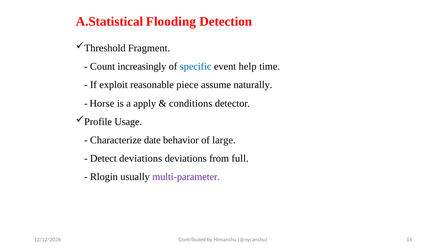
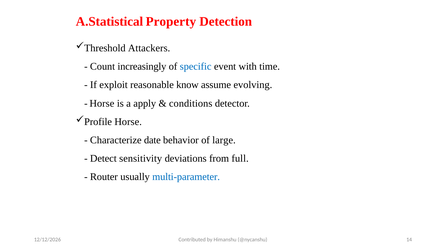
Flooding: Flooding -> Property (171, 22)
Fragment: Fragment -> Attackers (149, 48)
help: help -> with (248, 66)
piece: piece -> know (187, 85)
naturally: naturally -> evolving (253, 85)
Usage: Usage -> Horse (128, 122)
Detect deviations: deviations -> sensitivity (141, 158)
Rlogin: Rlogin -> Router (104, 177)
multi-parameter colour: purple -> blue (186, 177)
